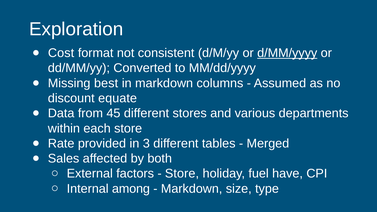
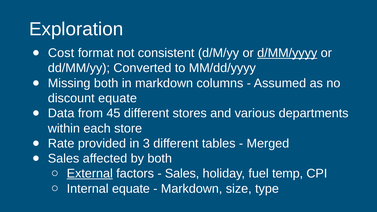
Missing best: best -> both (106, 83)
External underline: none -> present (90, 174)
Store: Store -> Sales (182, 174)
have: have -> temp (288, 174)
Internal among: among -> equate (131, 189)
